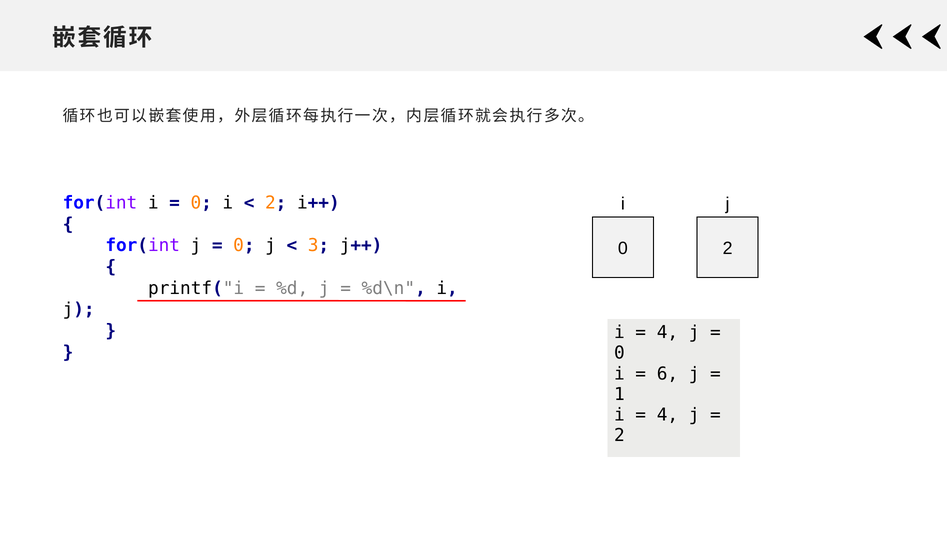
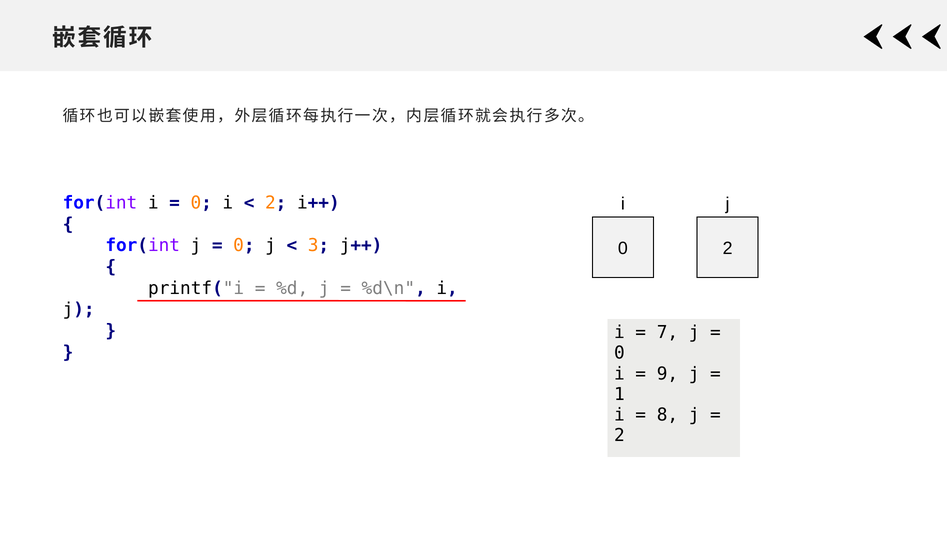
4: 4 -> 7 (667, 332)
6: 6 -> 9 (667, 374)
4: 4 -> 8 (667, 415)
